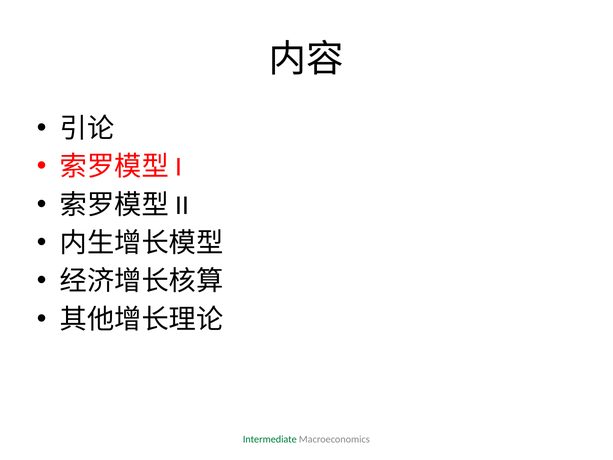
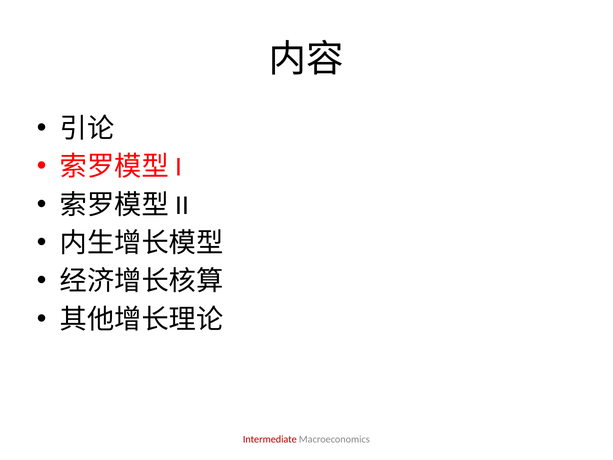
Intermediate colour: green -> red (270, 439)
